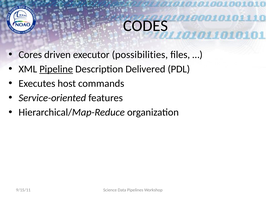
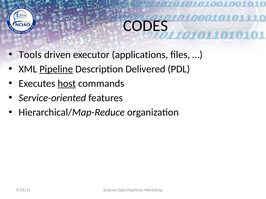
Cores: Cores -> Tools (30, 55)
possibilities: possibilities -> applications (140, 55)
host underline: none -> present (67, 84)
